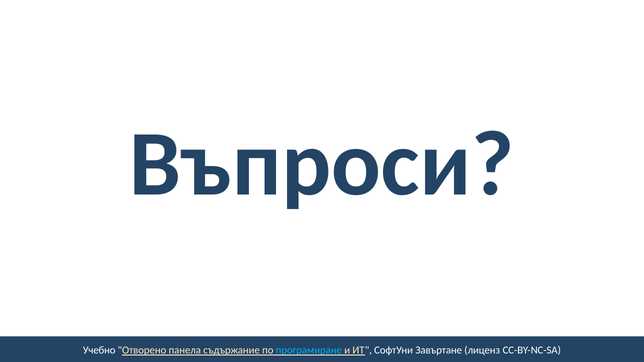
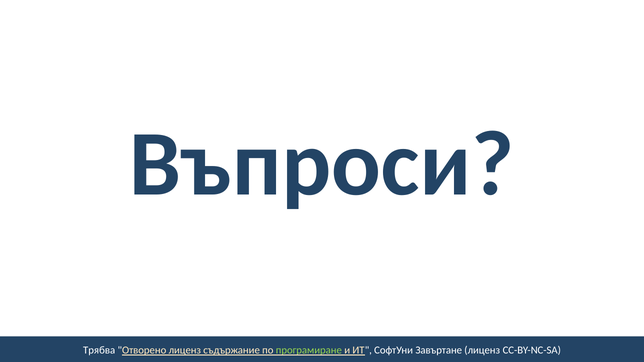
Учебно: Учебно -> Трябва (99, 351)
Отворено панела: панела -> лиценз (185, 351)
програмиране colour: light blue -> light green (309, 351)
